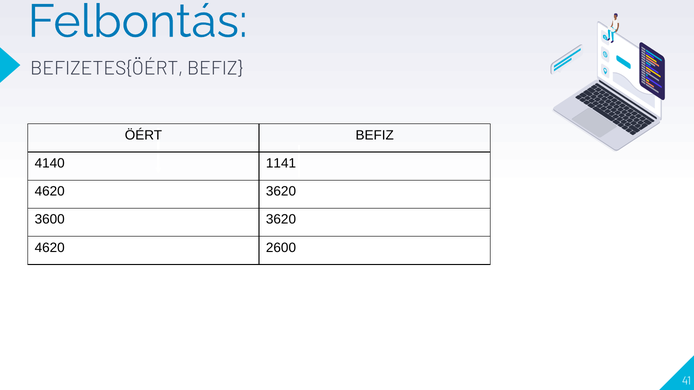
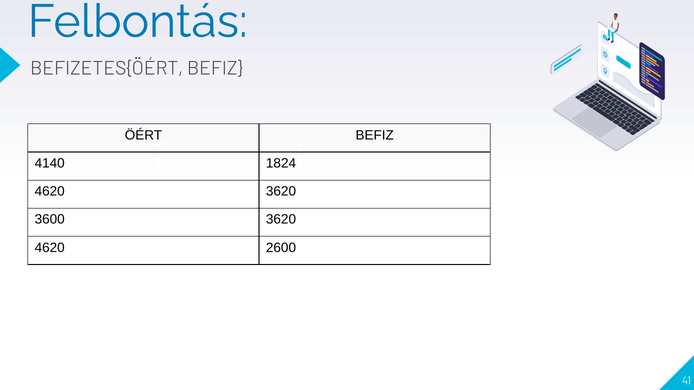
1141: 1141 -> 1824 (281, 163)
